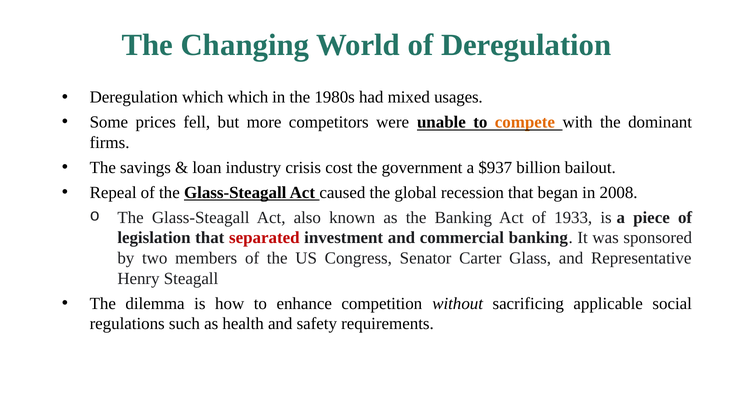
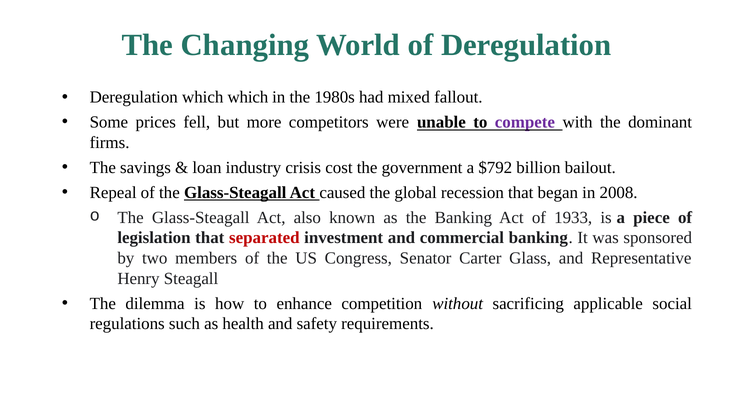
usages: usages -> fallout (458, 97)
compete colour: orange -> purple (525, 122)
$937: $937 -> $792 (495, 168)
